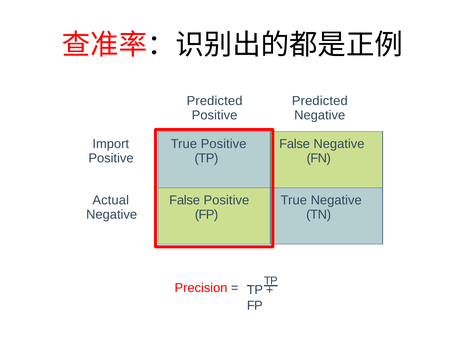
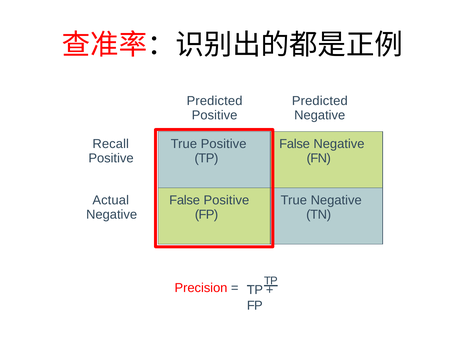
Import: Import -> Recall (111, 144)
